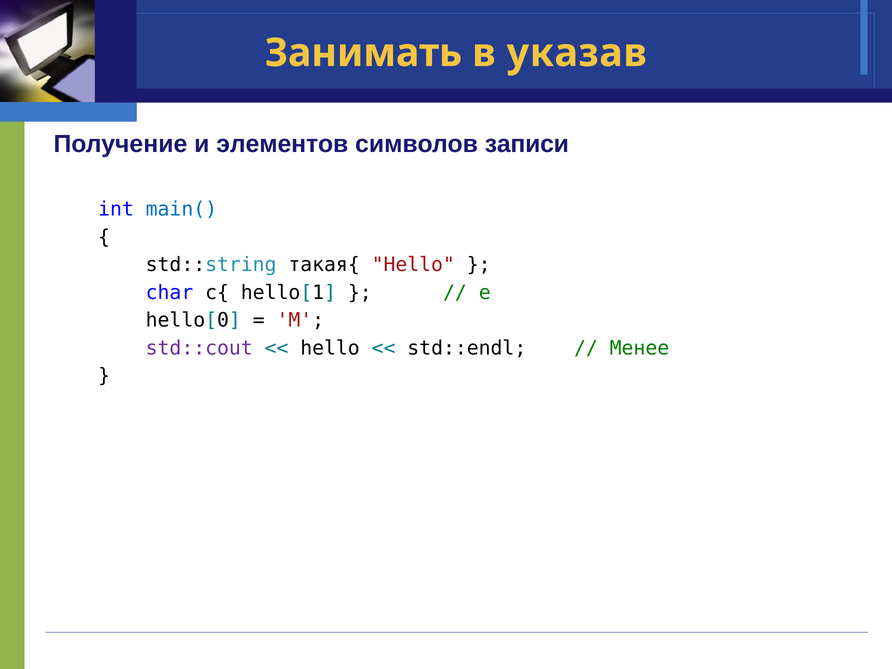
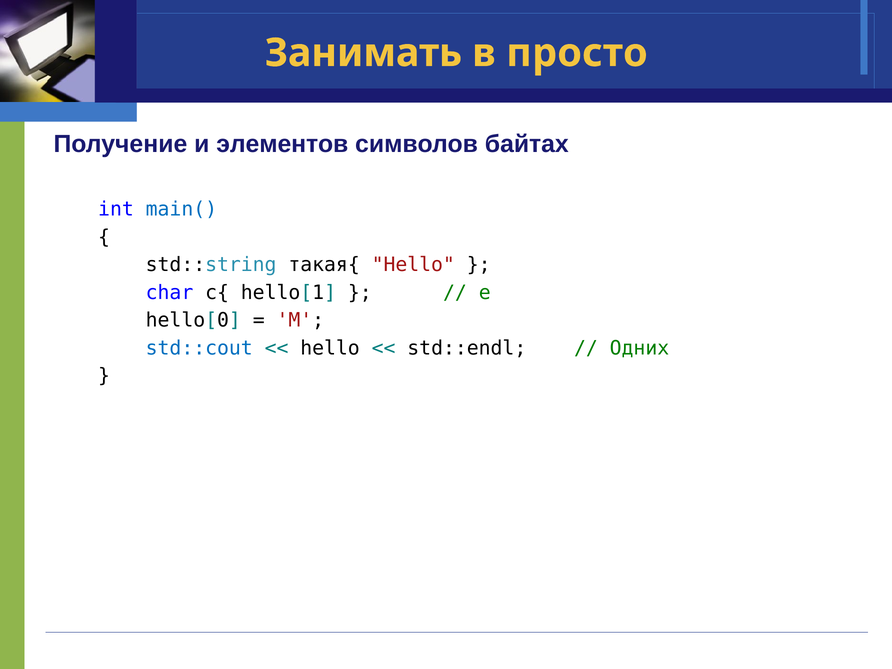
указав: указав -> просто (577, 53)
записи: записи -> байтах (527, 144)
std::cout colour: purple -> blue (199, 348)
Менее: Менее -> Одних (639, 348)
